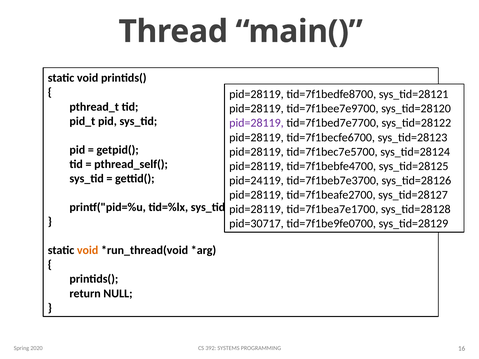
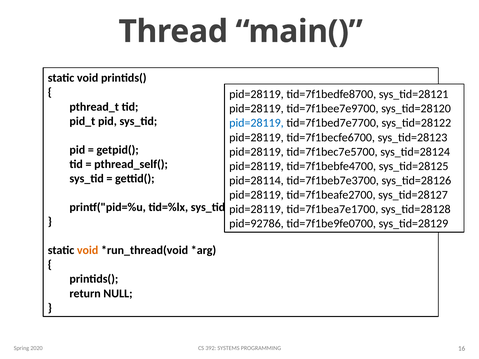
pid=28119 colour: purple -> blue (256, 123)
pid=24119: pid=24119 -> pid=28114 (256, 181)
pid=30717: pid=30717 -> pid=92786 (256, 224)
